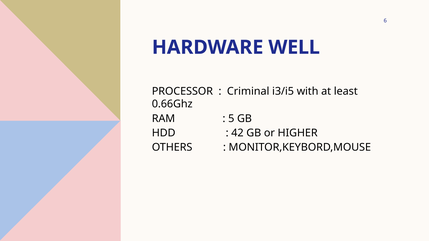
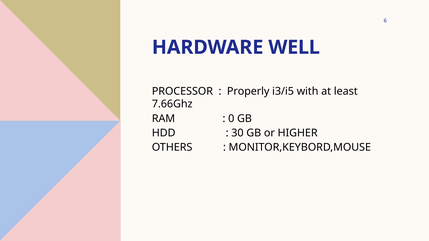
Criminal: Criminal -> Properly (248, 91)
0.66Ghz: 0.66Ghz -> 7.66Ghz (172, 104)
5: 5 -> 0 (231, 119)
42: 42 -> 30 (237, 133)
